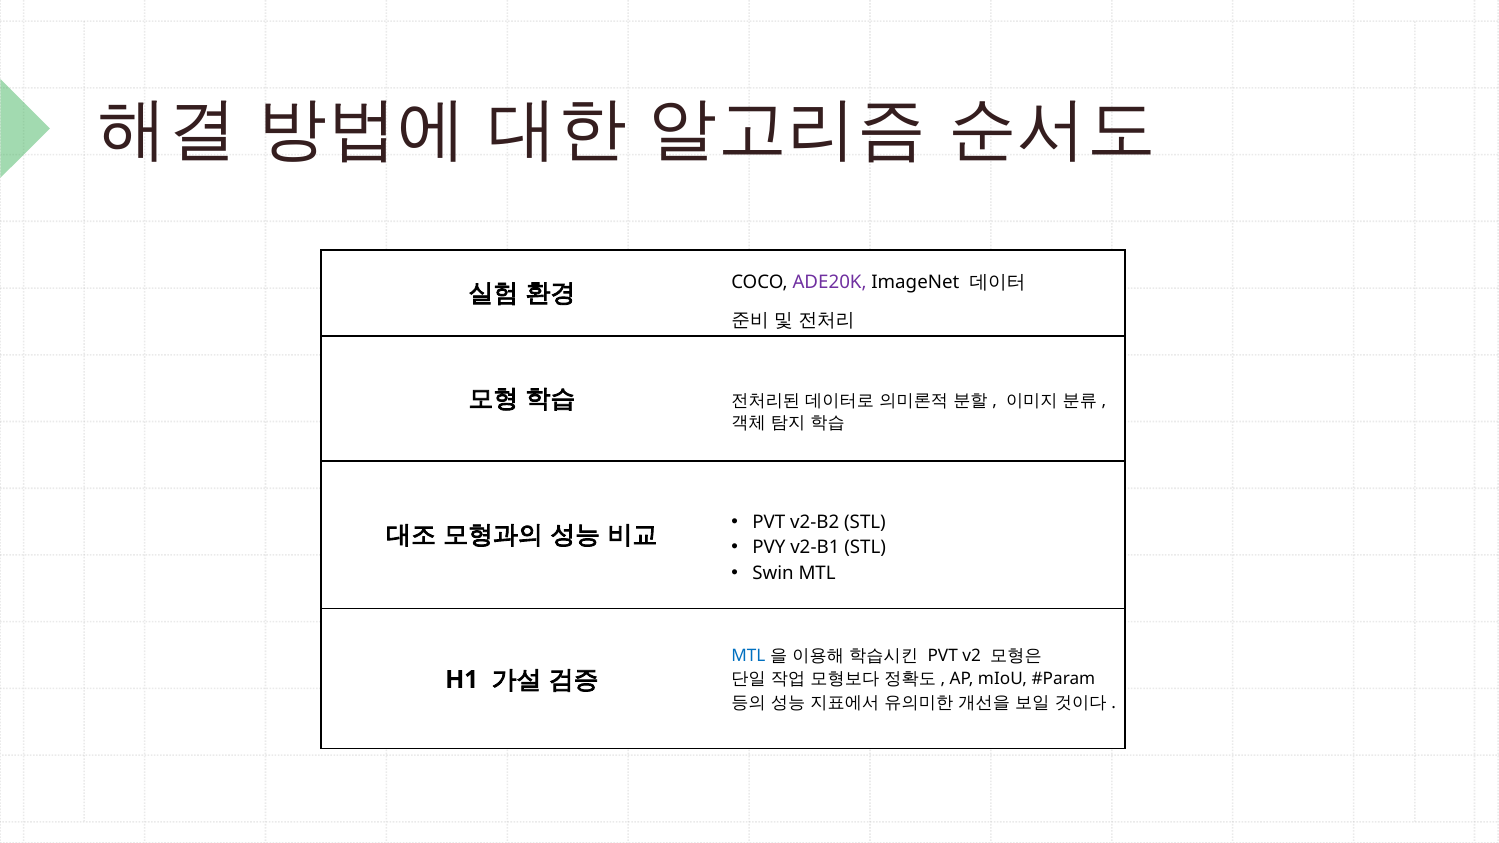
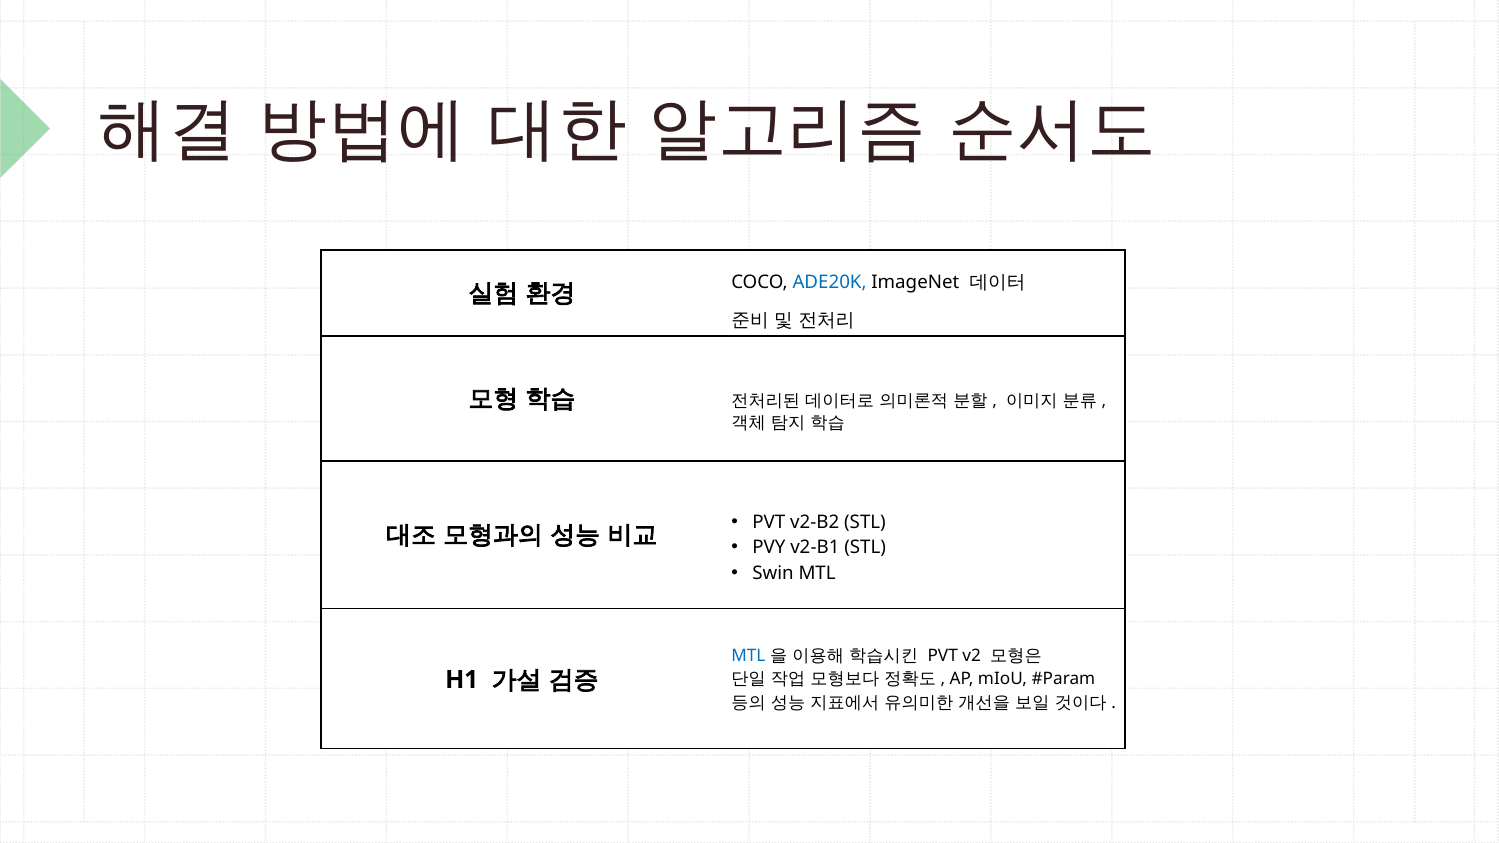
ADE20K colour: purple -> blue (830, 283)
